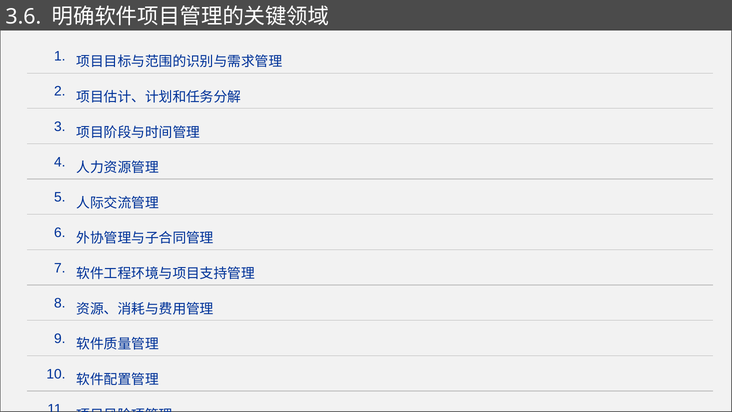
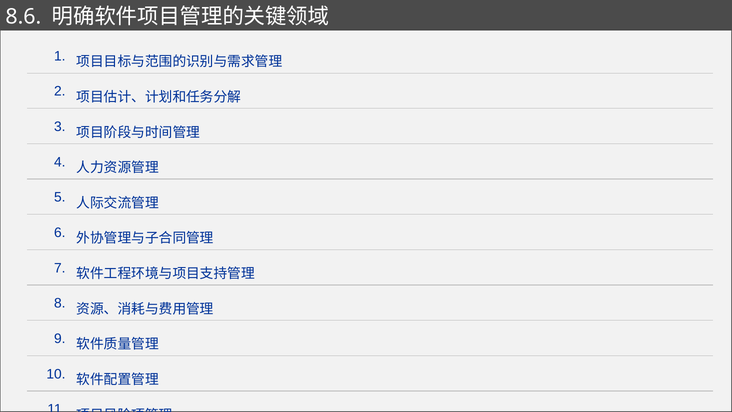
3.6: 3.6 -> 8.6 (23, 17)
